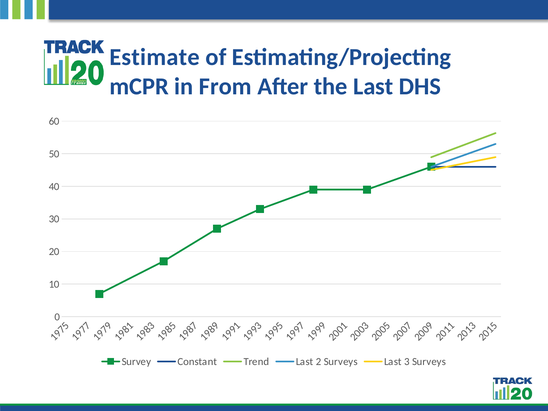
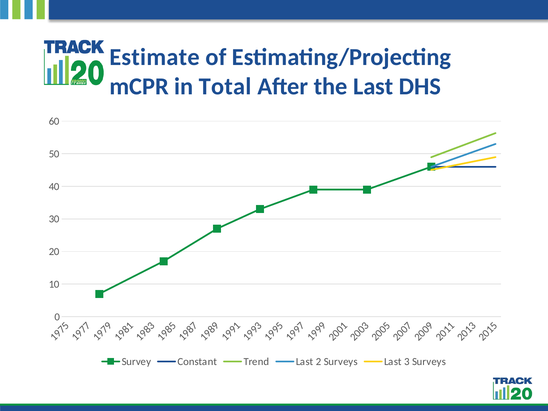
From: From -> Total (225, 86)
